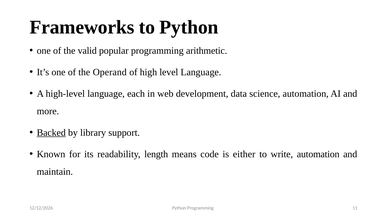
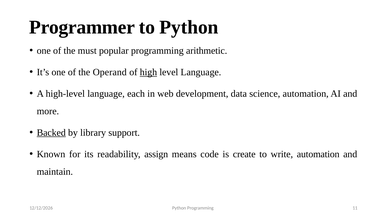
Frameworks: Frameworks -> Programmer (82, 27)
valid: valid -> must (87, 51)
high underline: none -> present (148, 72)
length: length -> assign (156, 154)
either: either -> create (244, 154)
